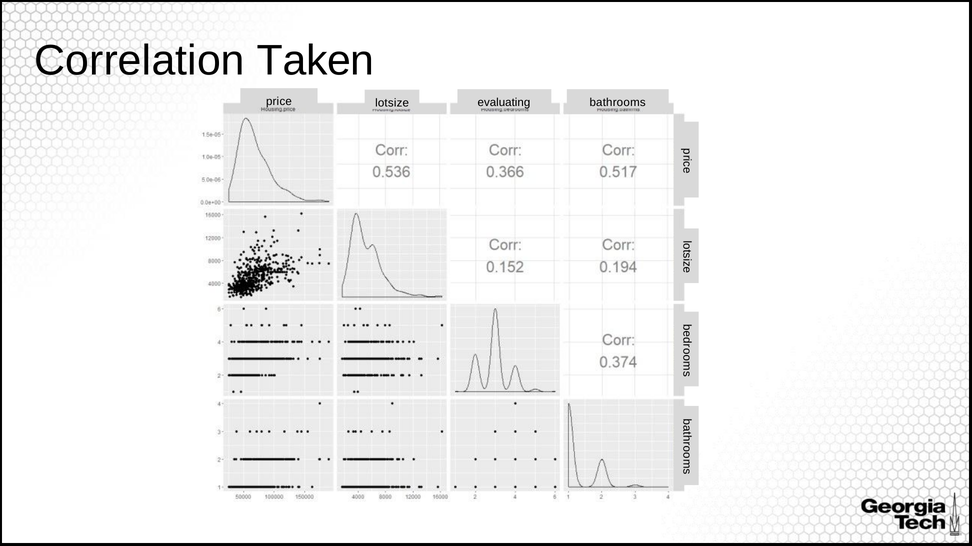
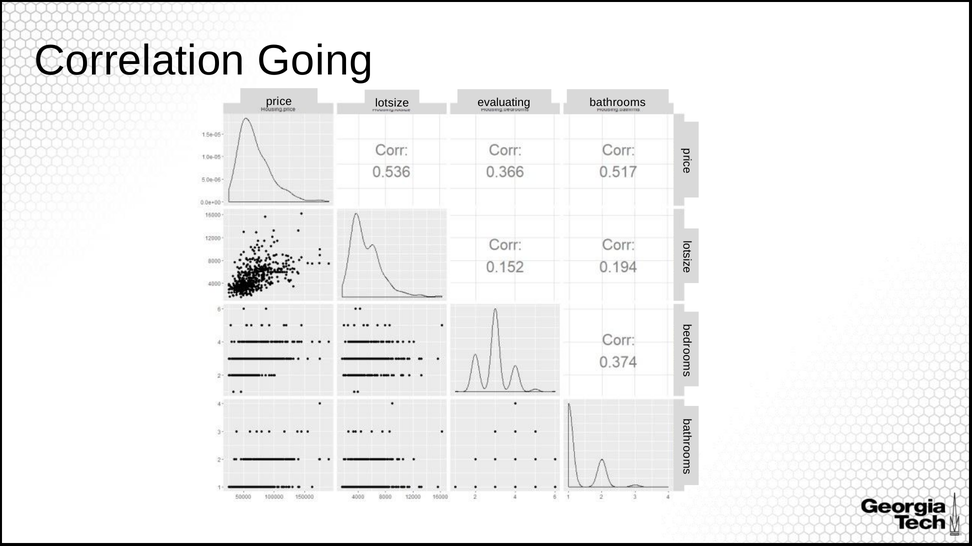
Taken: Taken -> Going (315, 61)
